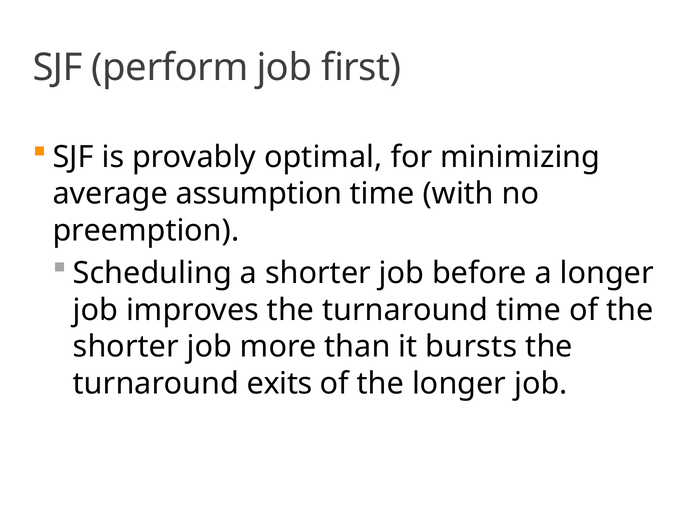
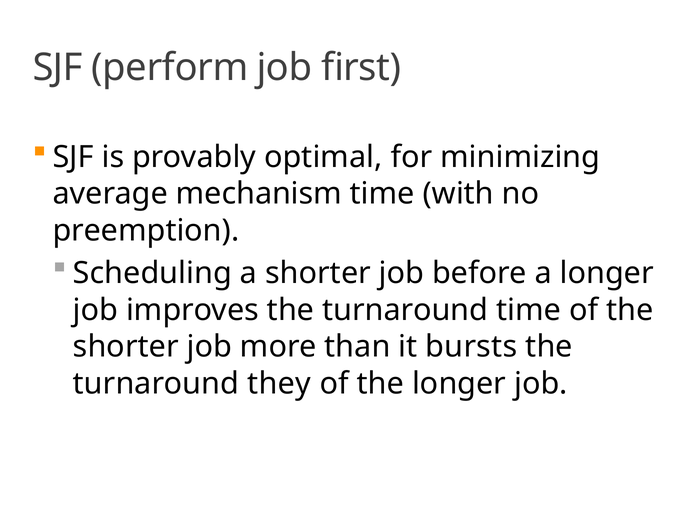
assumption: assumption -> mechanism (259, 194)
exits: exits -> they (279, 383)
